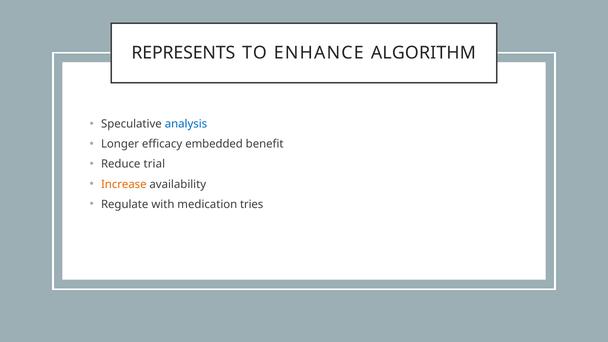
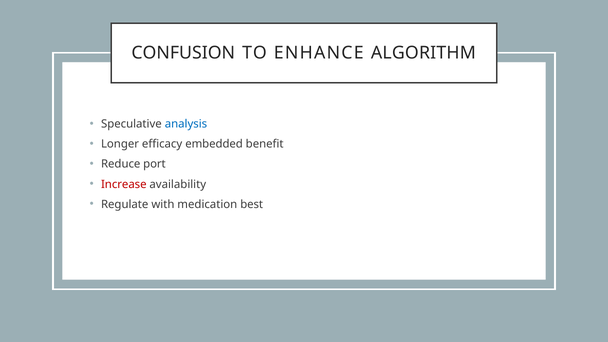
REPRESENTS: REPRESENTS -> CONFUSION (183, 53)
trial: trial -> port (154, 164)
Increase colour: orange -> red (124, 184)
tries: tries -> best (252, 204)
